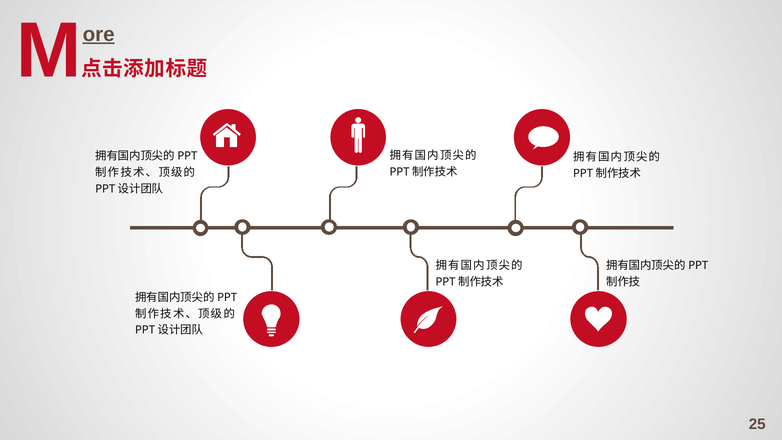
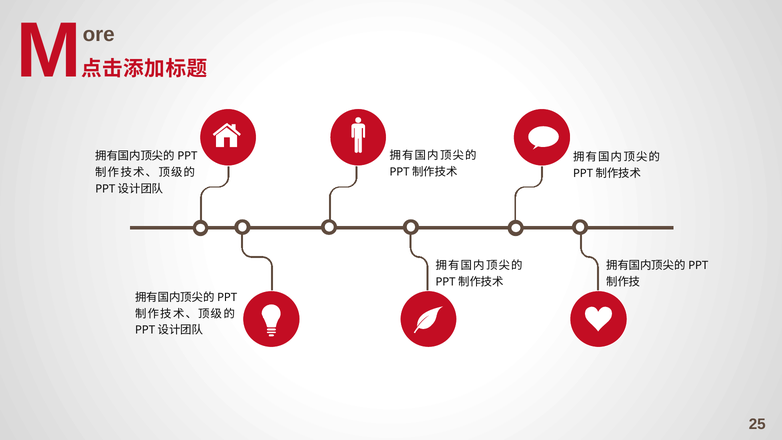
ore underline: present -> none (99, 34)
